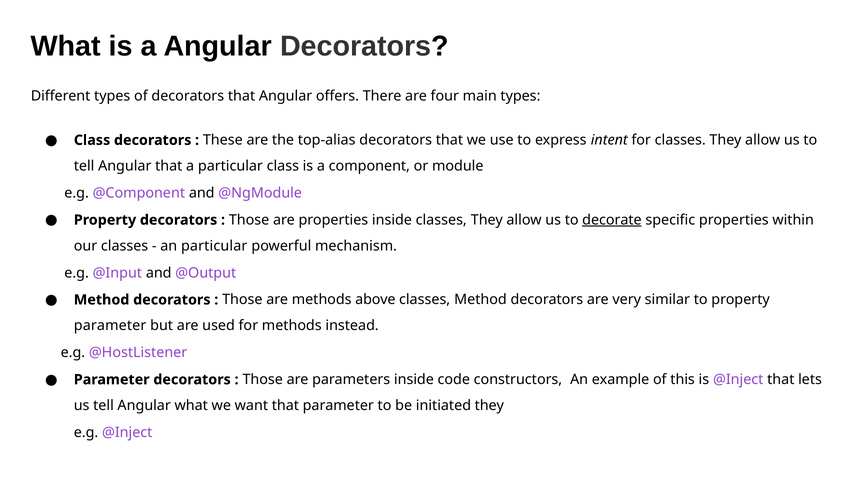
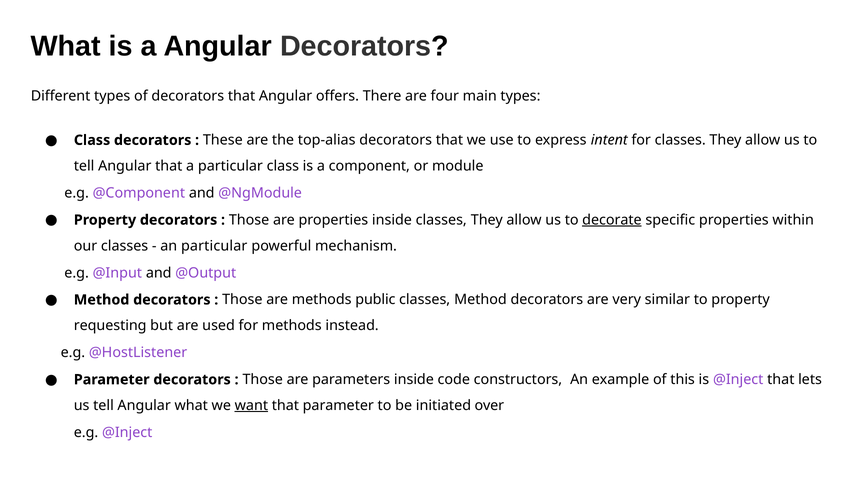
above: above -> public (375, 300)
parameter: parameter -> requesting (110, 326)
want underline: none -> present (251, 406)
initiated they: they -> over (489, 406)
